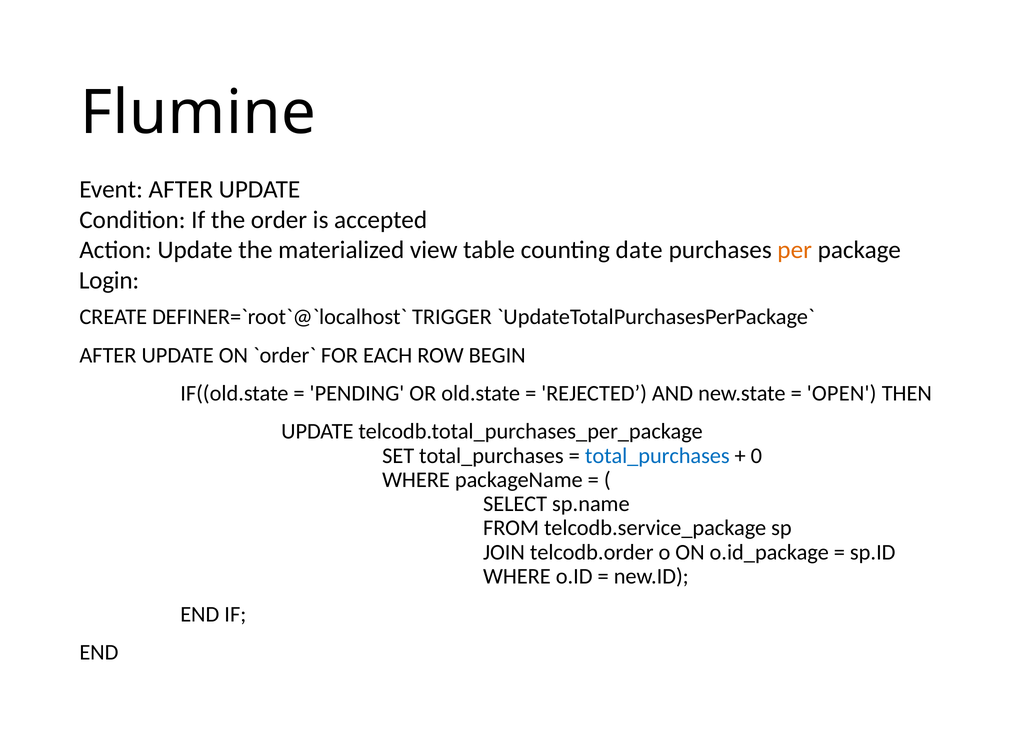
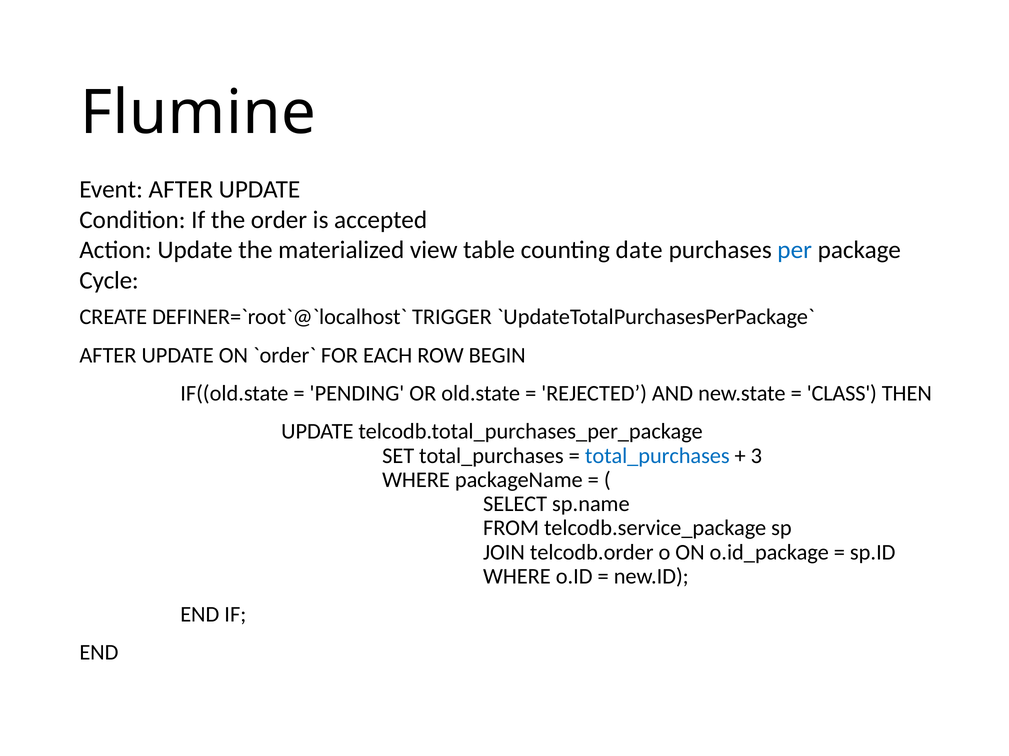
per colour: orange -> blue (795, 250)
Login: Login -> Cycle (109, 281)
OPEN: OPEN -> CLASS (842, 394)
0: 0 -> 3 (756, 456)
